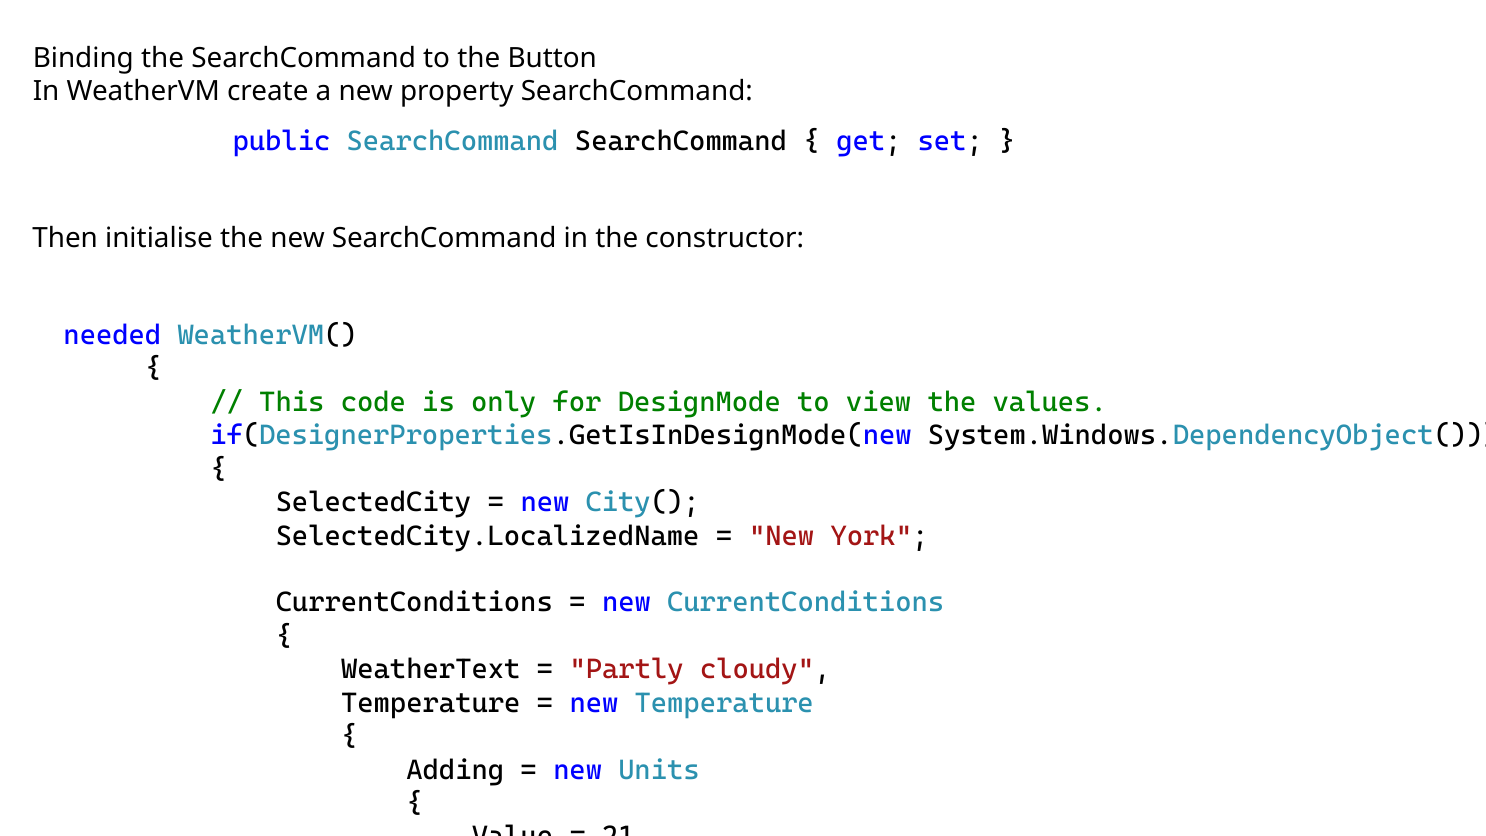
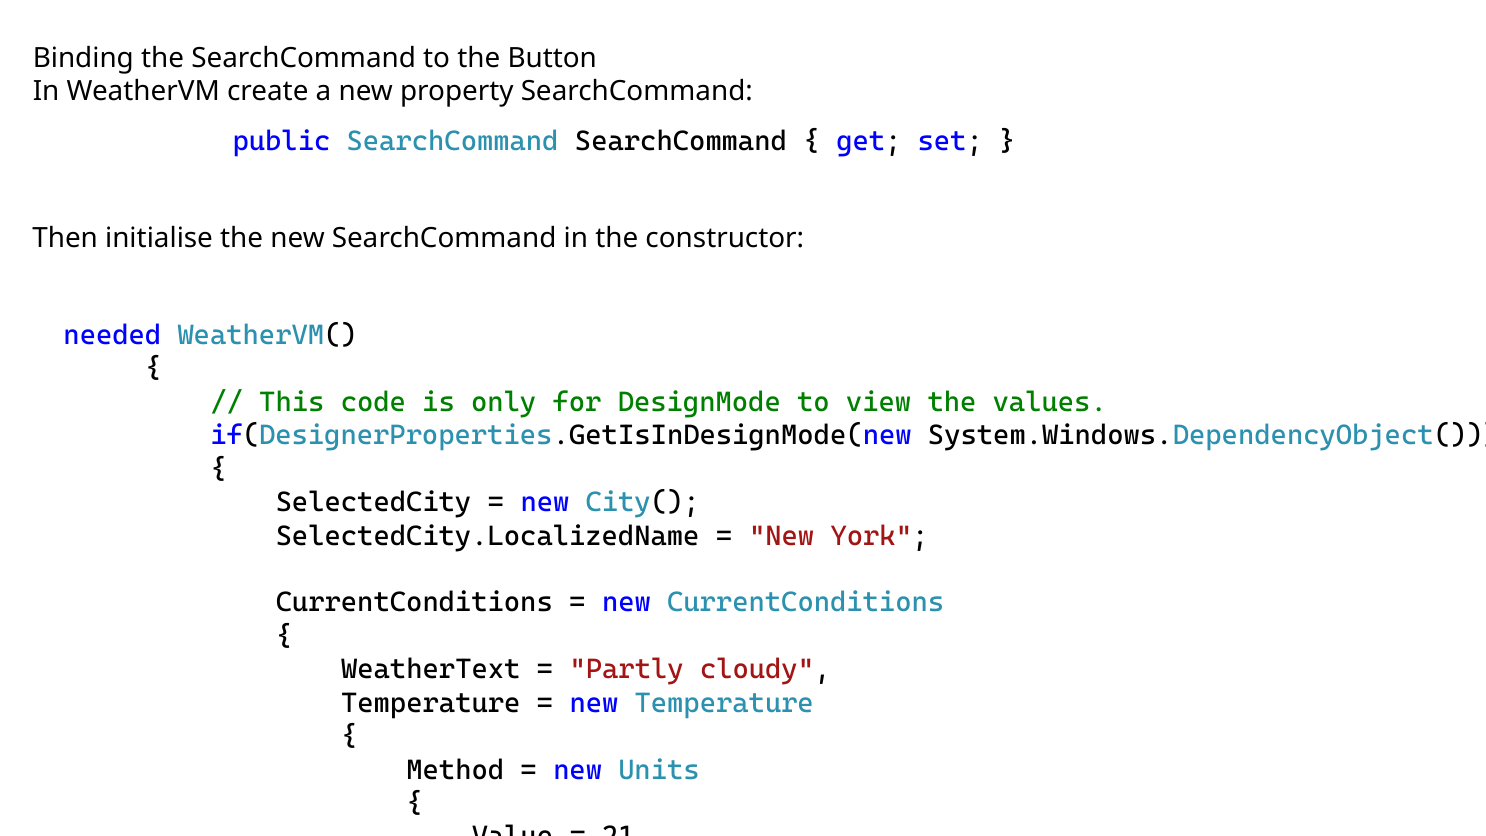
Adding: Adding -> Method (455, 770)
